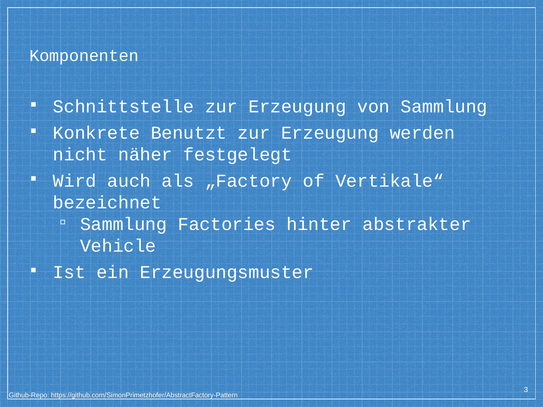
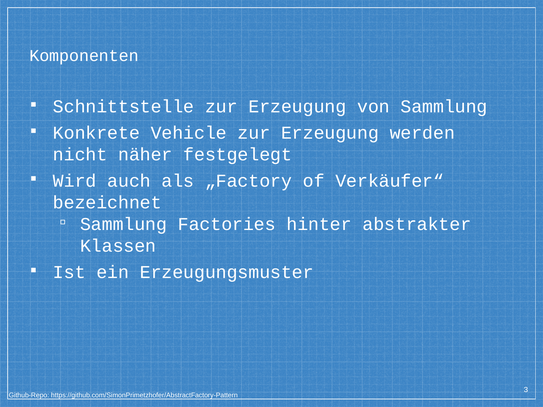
Benutzt: Benutzt -> Vehicle (189, 133)
Vertikale“: Vertikale“ -> Verkäufer“ (390, 181)
Vehicle: Vehicle -> Klassen (118, 246)
